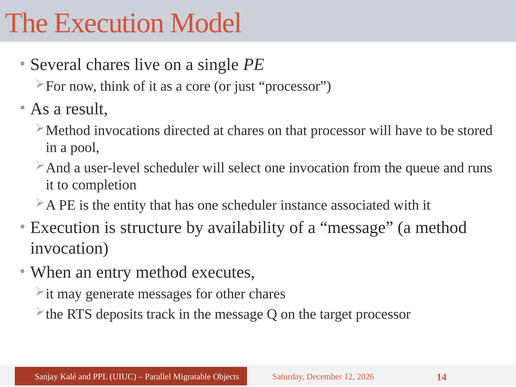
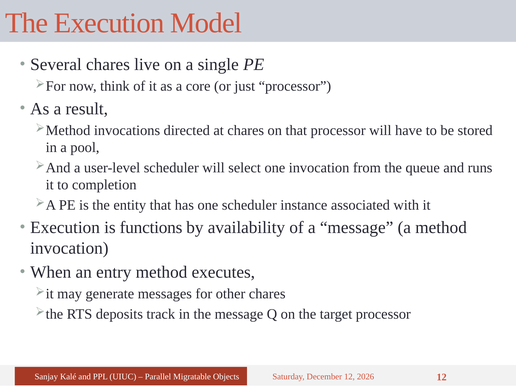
structure: structure -> functions (151, 228)
14: 14 -> 12 (442, 377)
